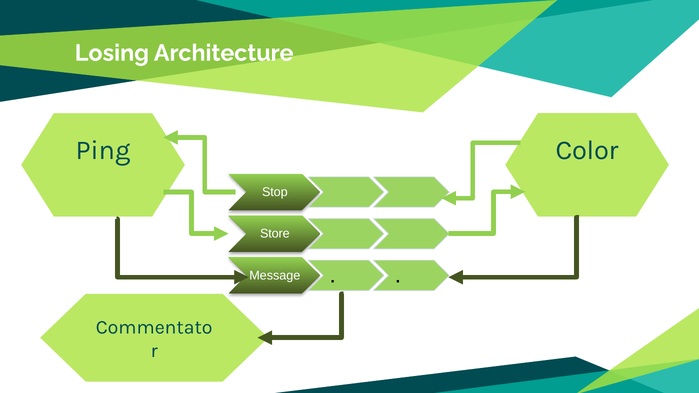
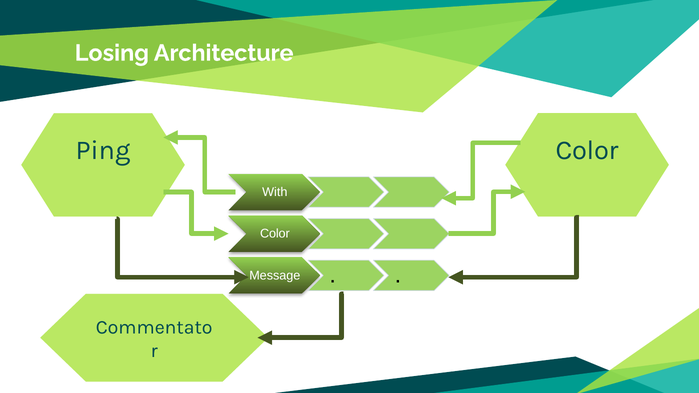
Stop: Stop -> With (275, 192)
Store: Store -> Color (275, 234)
